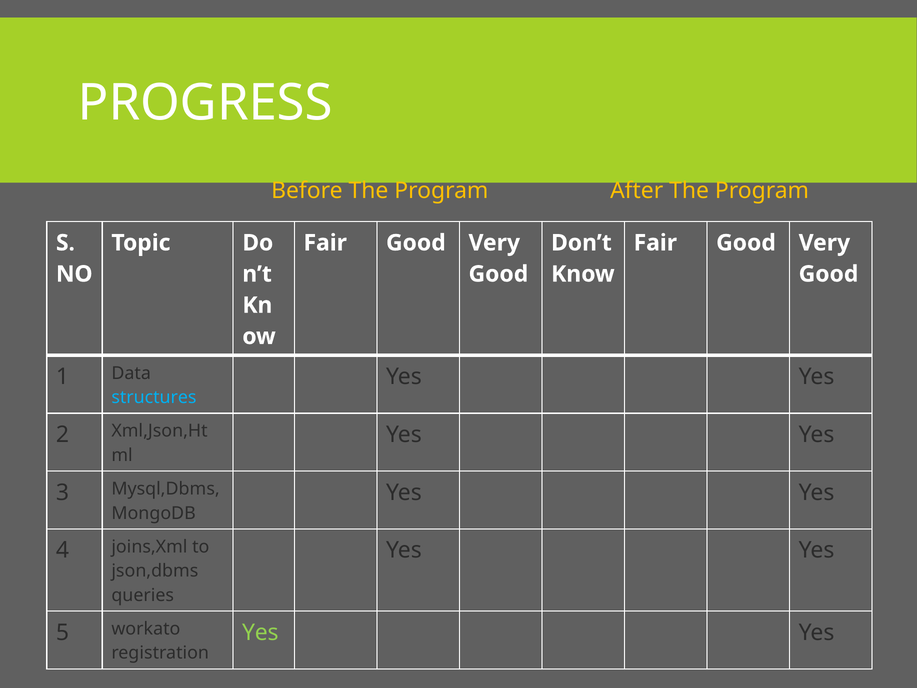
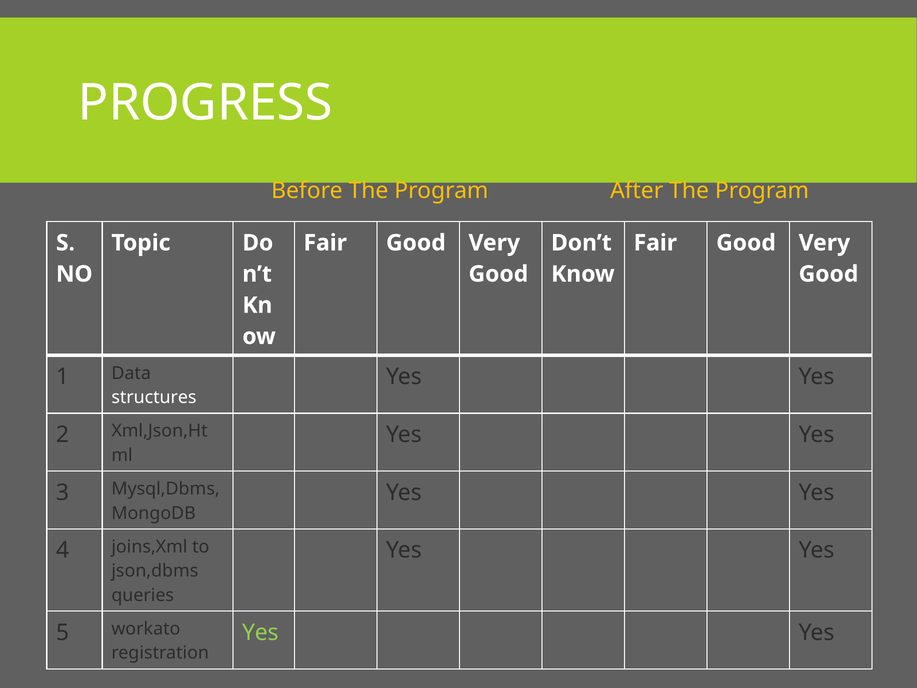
structures colour: light blue -> white (154, 397)
